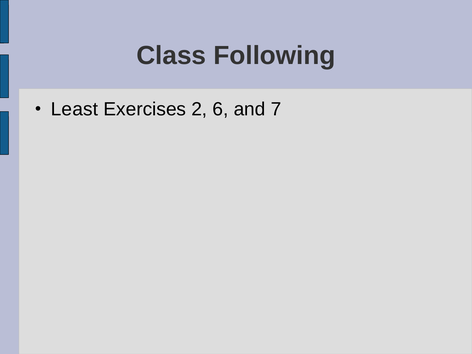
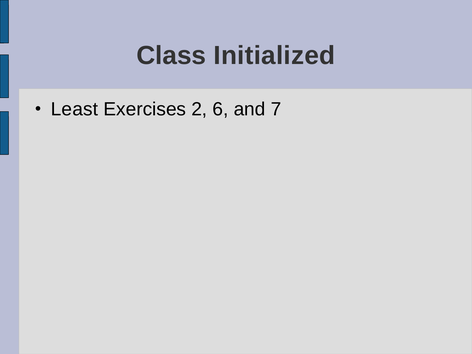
Following: Following -> Initialized (274, 56)
